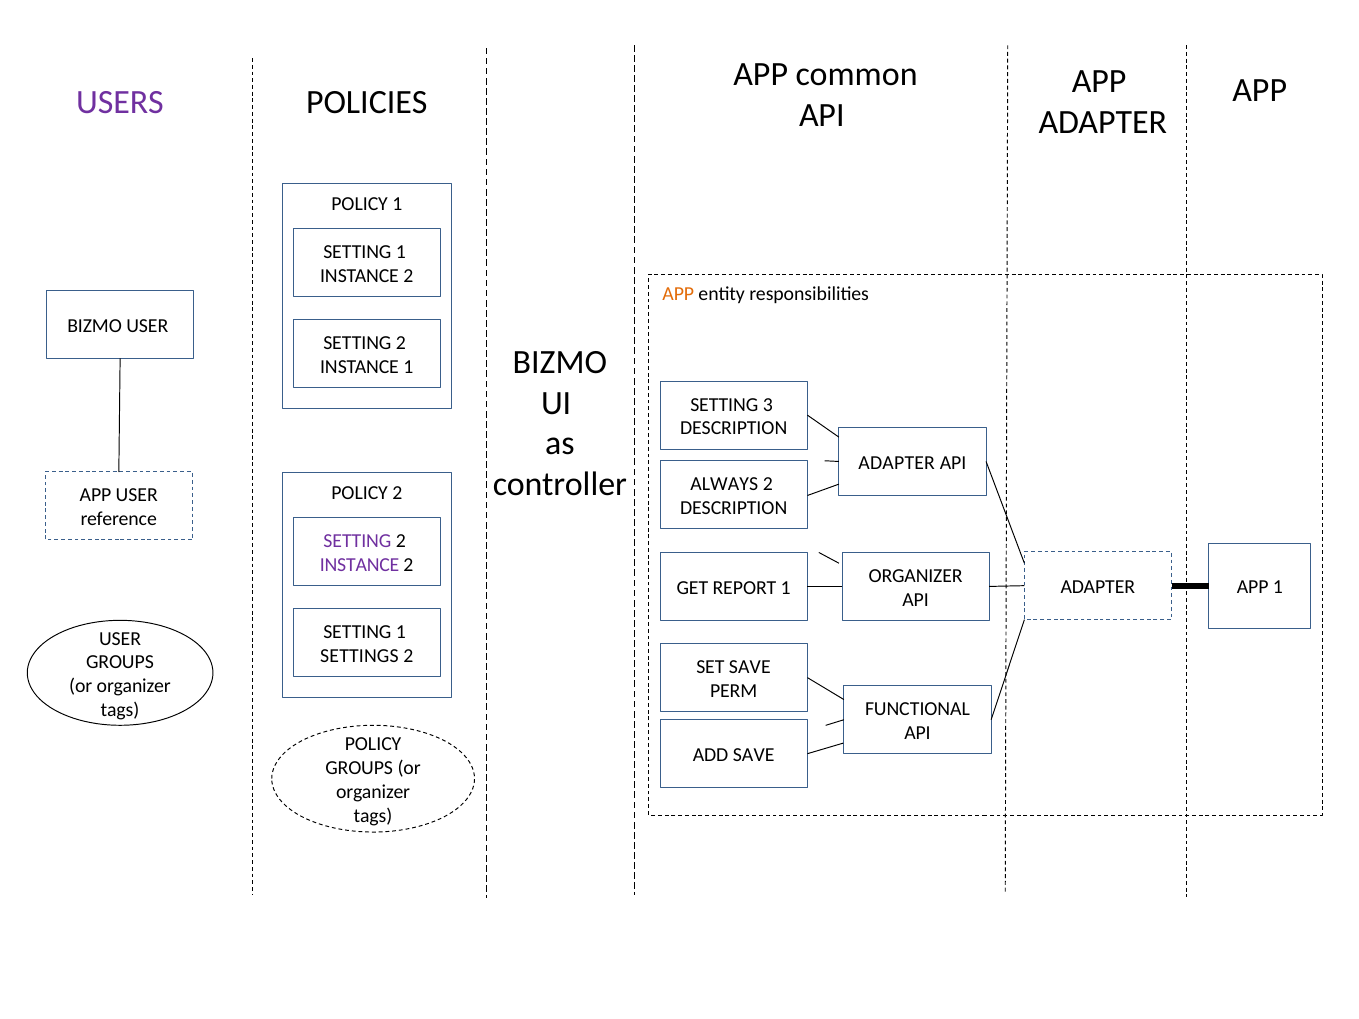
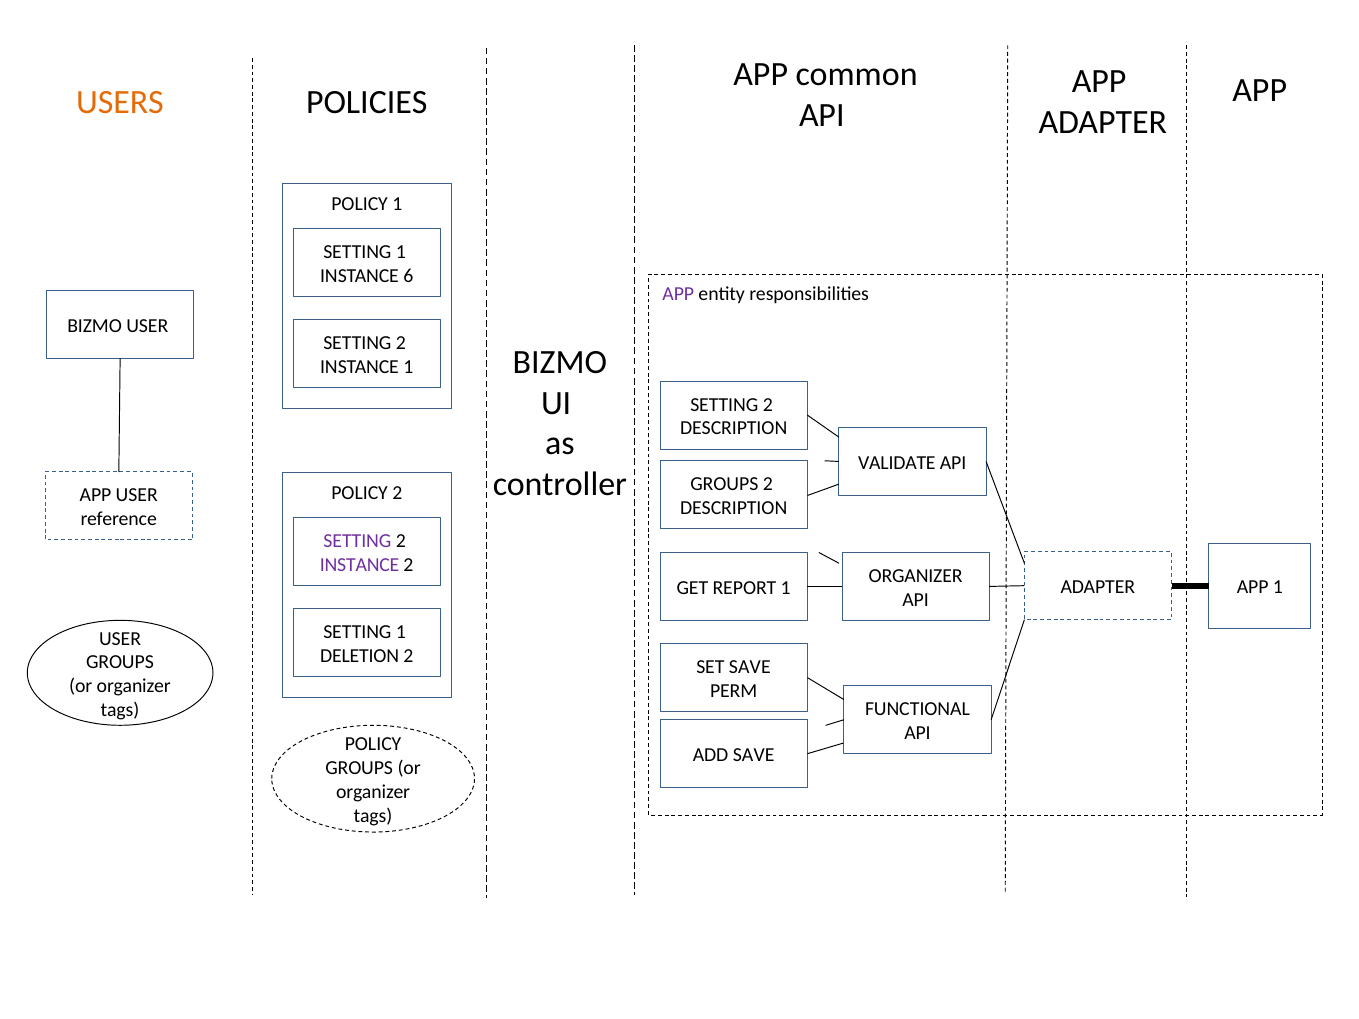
USERS colour: purple -> orange (120, 102)
2: 2 -> 6 (408, 276)
APP colour: orange -> purple (678, 294)
3: 3 -> 2 (768, 405)
ADAPTER: ADAPTER -> VALIDATE (897, 463)
ALWAYS: ALWAYS -> GROUPS (724, 484)
SETTINGS: SETTINGS -> DELETION (360, 656)
